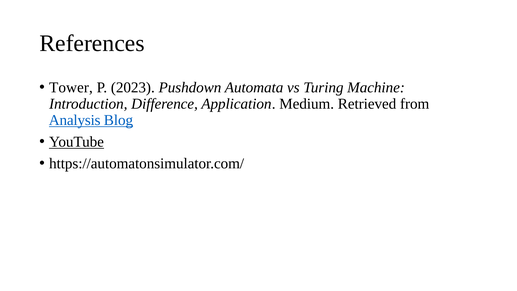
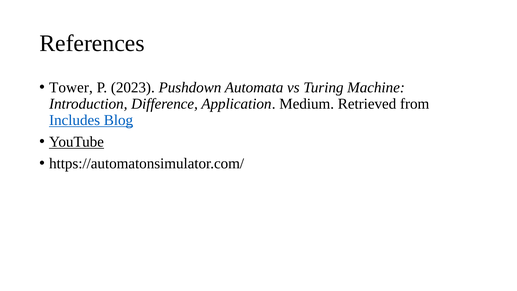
Analysis: Analysis -> Includes (75, 120)
